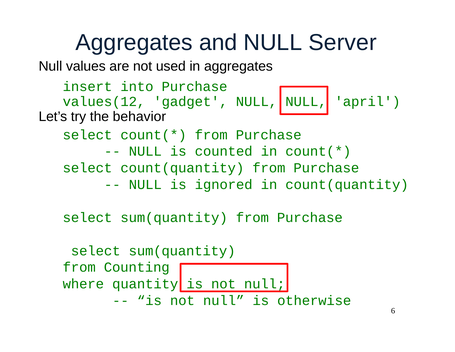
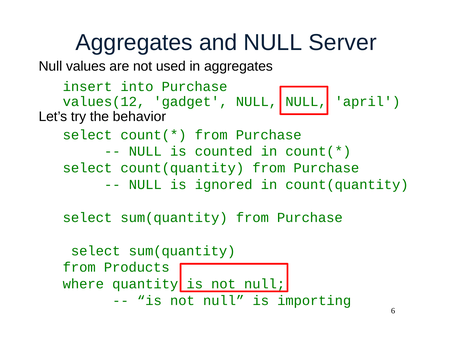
Counting: Counting -> Products (137, 267)
otherwise: otherwise -> importing (314, 300)
